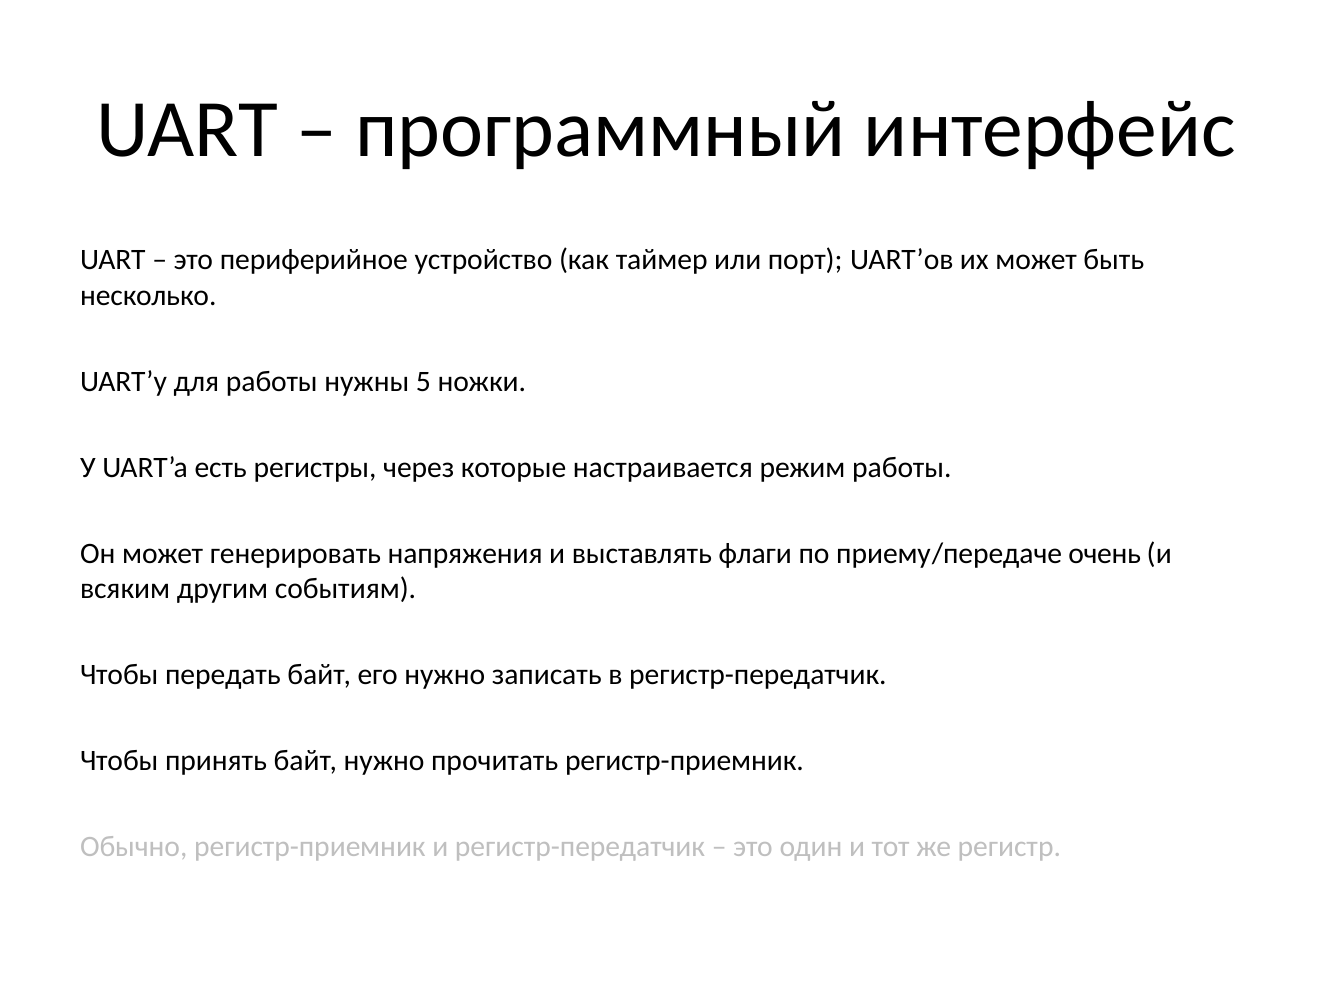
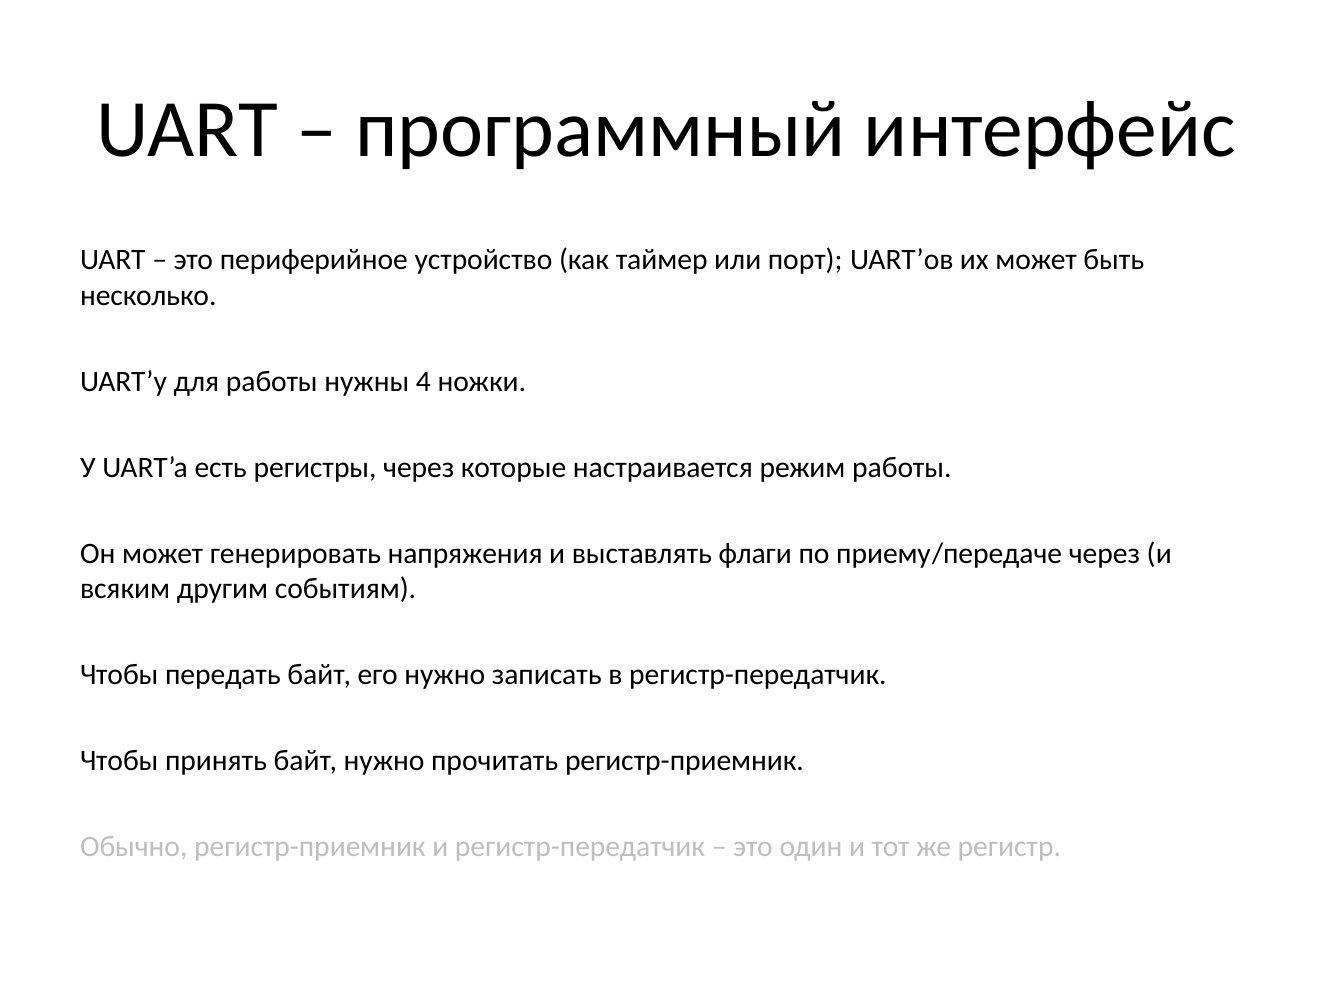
5: 5 -> 4 (423, 381)
приему/передаче очень: очень -> через (1105, 553)
